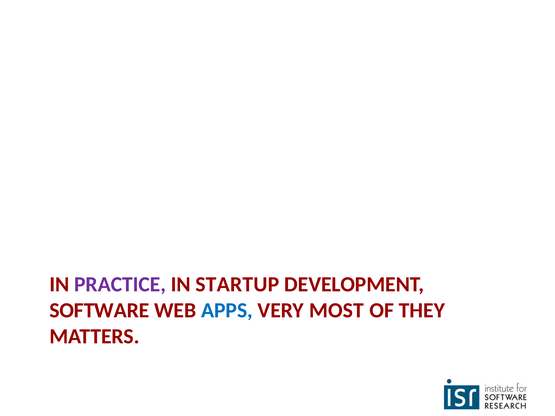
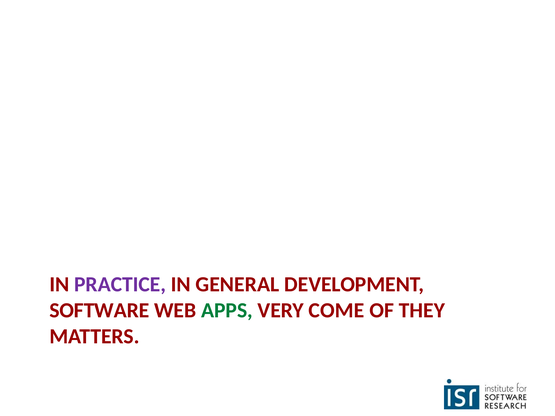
STARTUP: STARTUP -> GENERAL (237, 285)
APPS colour: blue -> green (227, 311)
MOST: MOST -> COME (337, 311)
